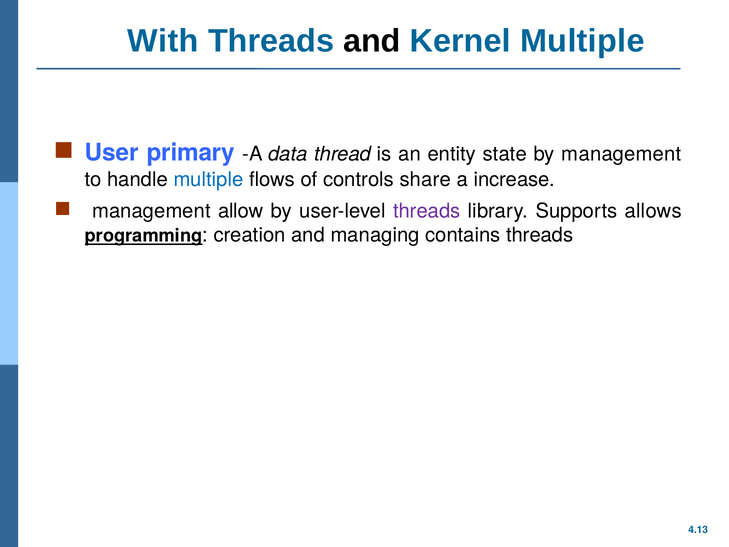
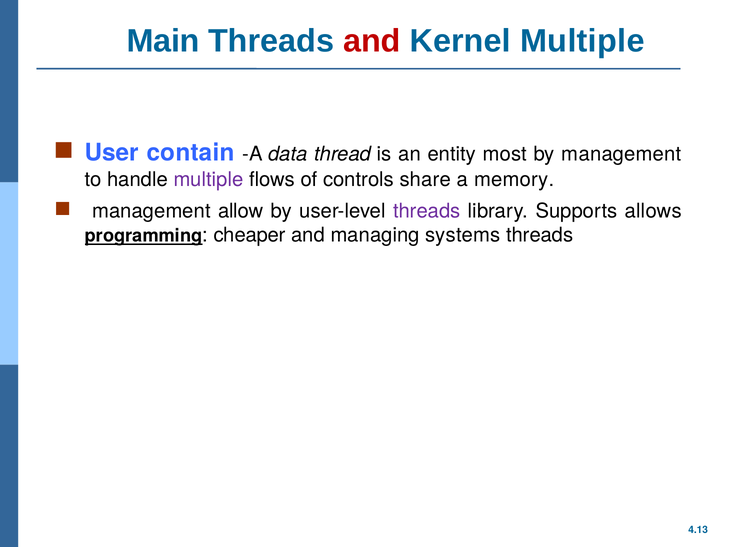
With: With -> Main (163, 41)
and colour: black -> red (372, 41)
primary: primary -> contain (191, 153)
state: state -> most (505, 154)
multiple colour: blue -> purple (209, 179)
increase: increase -> memory (514, 179)
creation: creation -> cheaper (250, 235)
contains: contains -> systems (463, 235)
